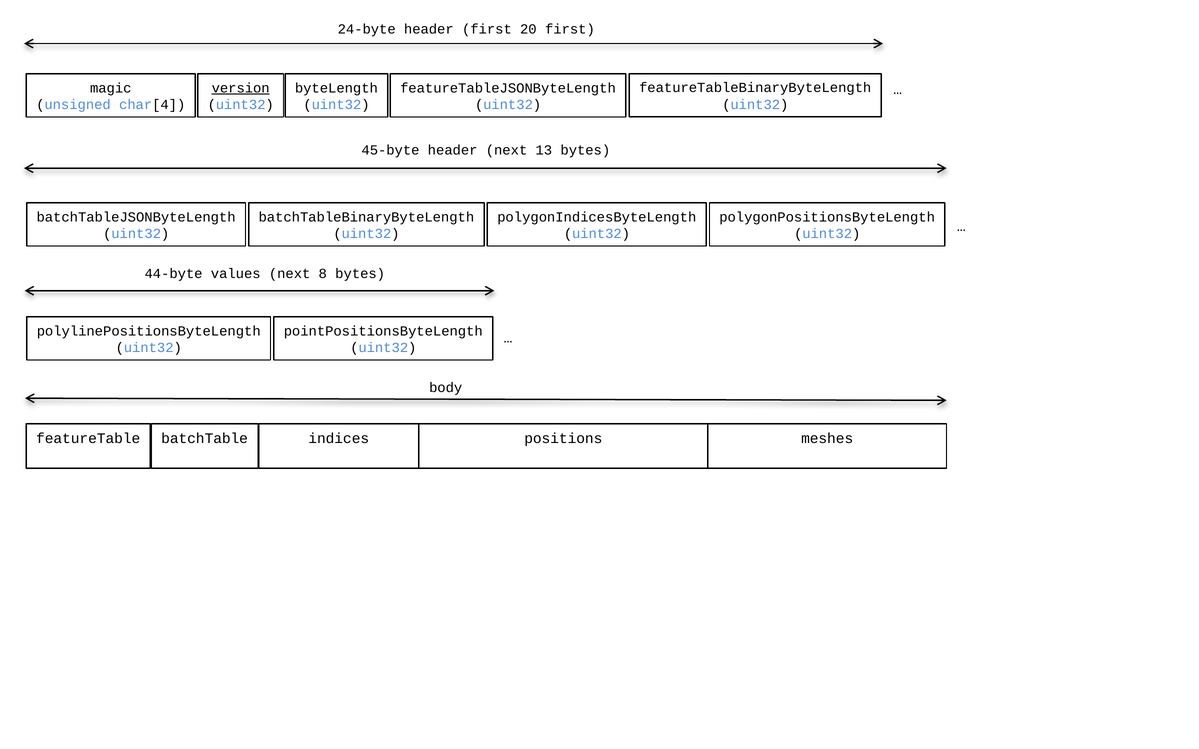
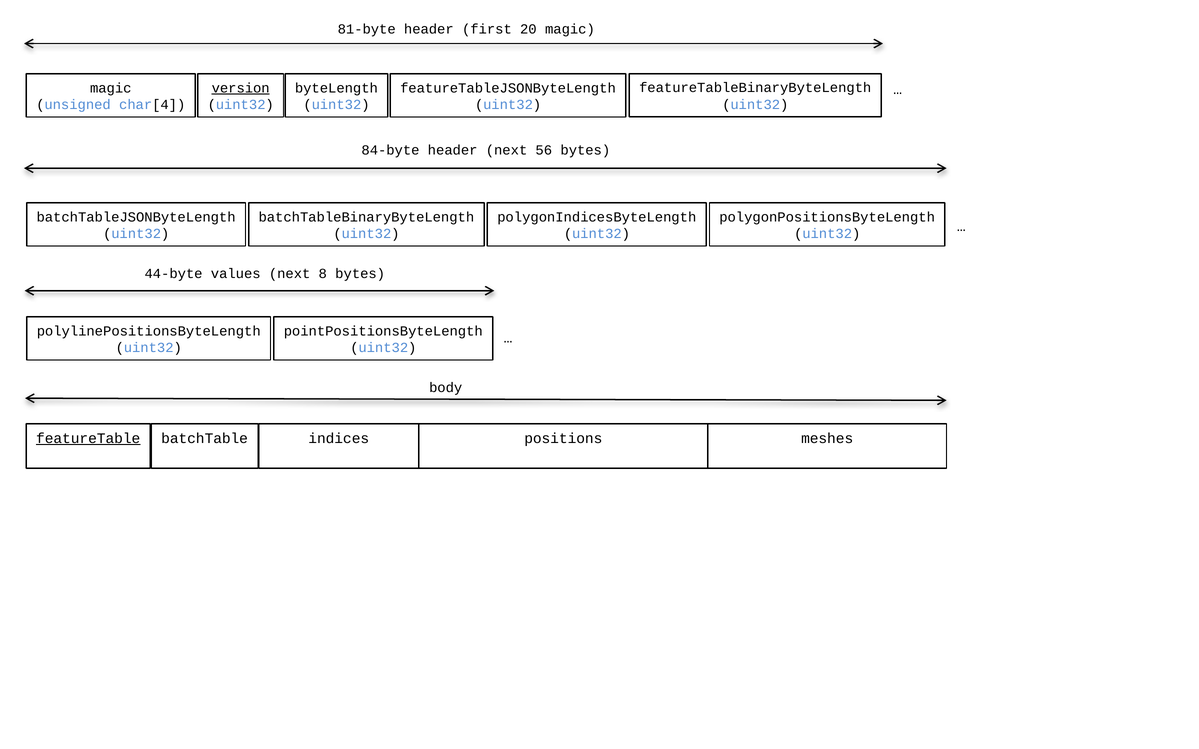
24-byte: 24-byte -> 81-byte (367, 29)
20 first: first -> magic (570, 29)
45-byte: 45-byte -> 84-byte (390, 150)
13: 13 -> 56 (544, 150)
featureTable underline: none -> present (88, 438)
